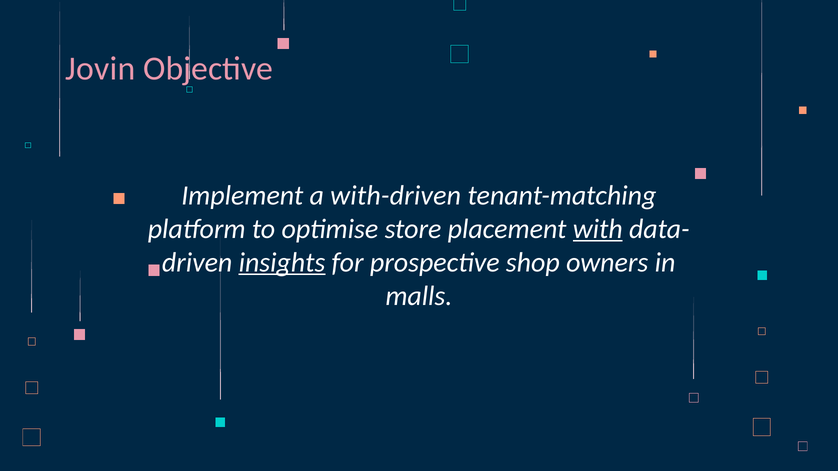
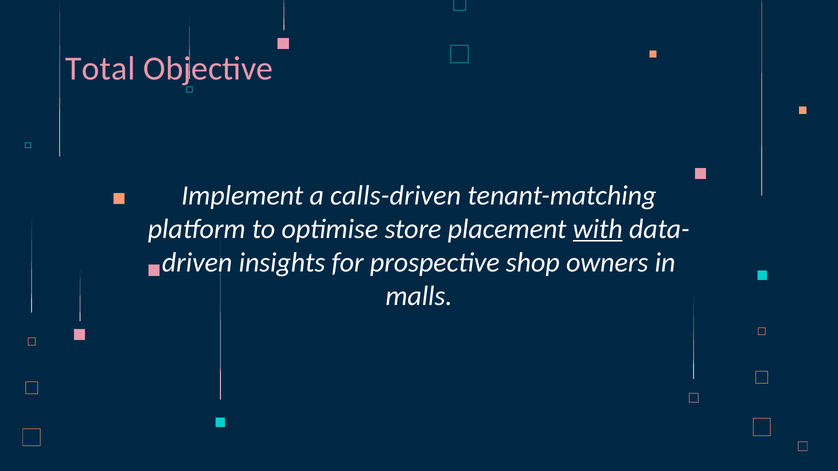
Jovin: Jovin -> Total (100, 69)
with-driven: with-driven -> calls-driven (396, 196)
insights underline: present -> none (282, 263)
